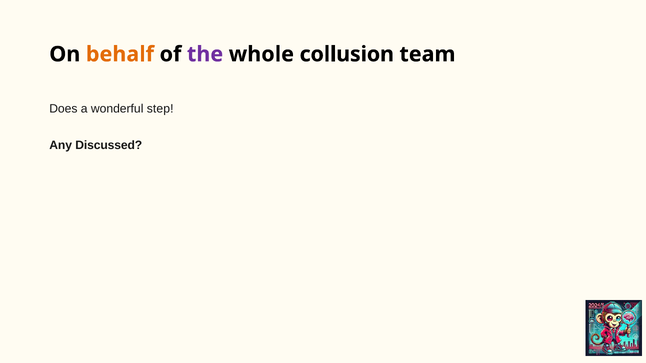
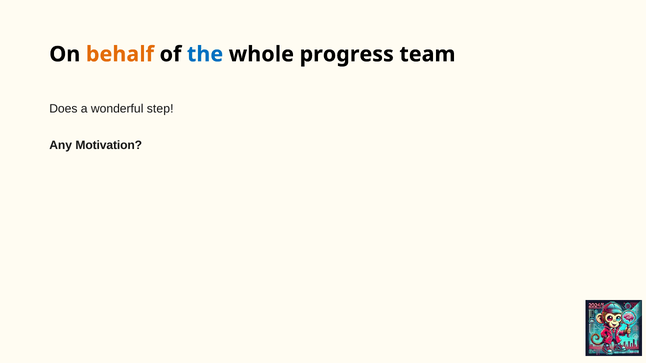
the colour: purple -> blue (205, 54)
collusion: collusion -> progress (347, 54)
Discussed: Discussed -> Motivation (109, 145)
